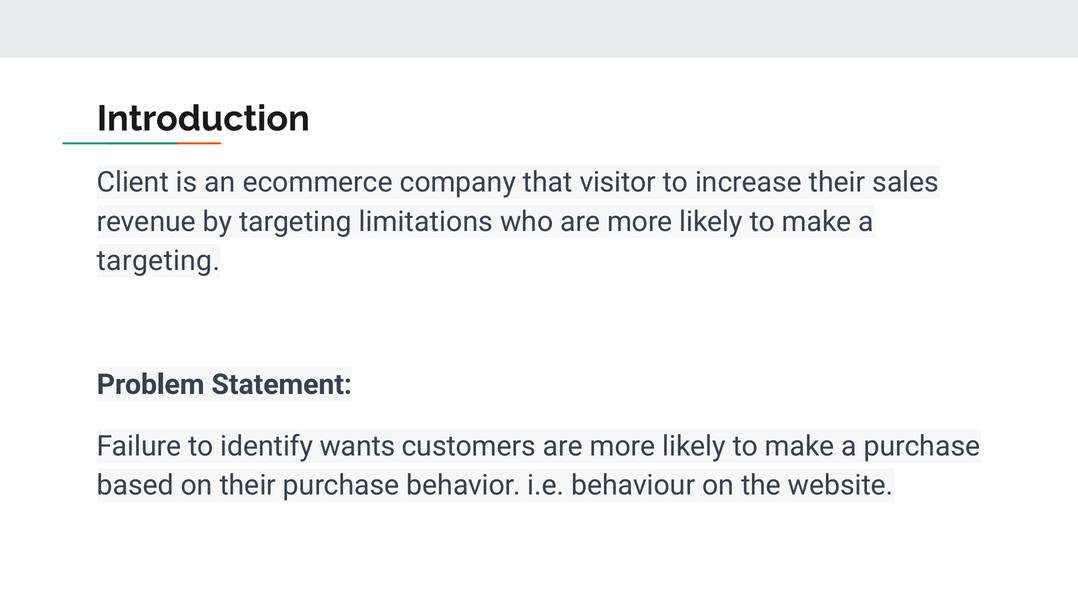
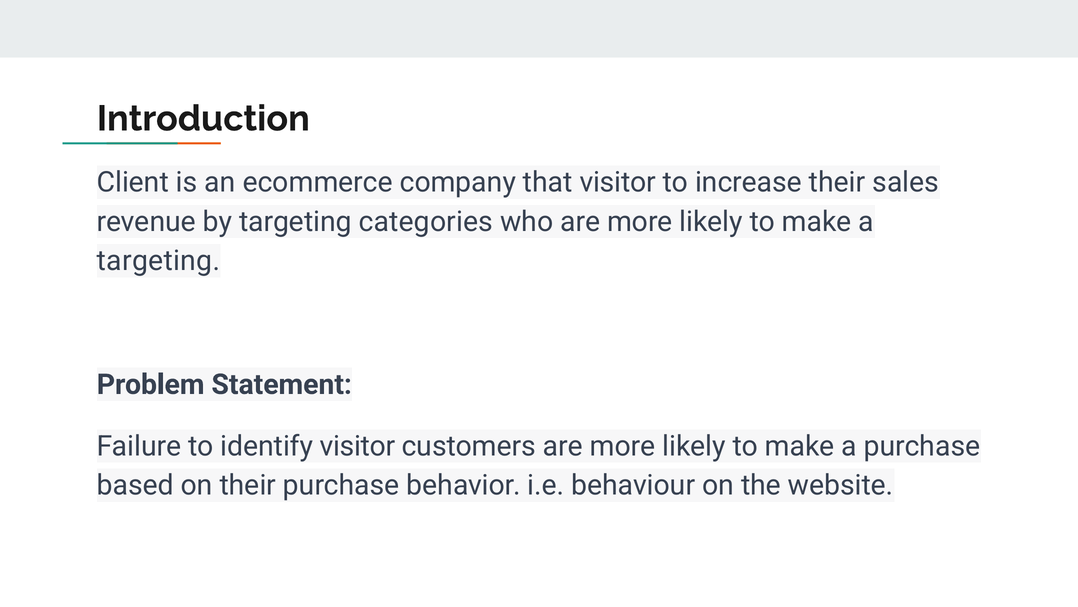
limitations: limitations -> categories (426, 222)
identify wants: wants -> visitor (358, 446)
